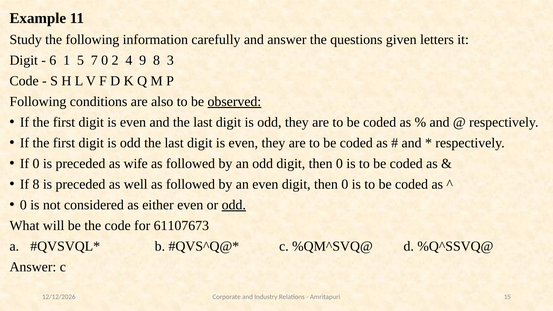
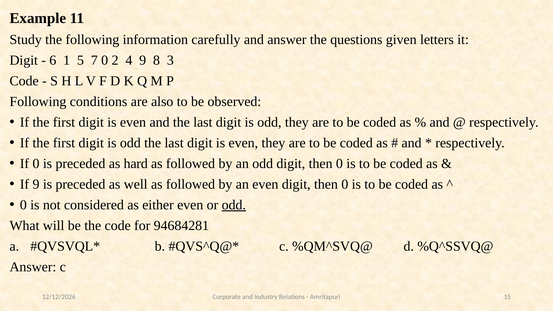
observed underline: present -> none (234, 102)
wife: wife -> hard (136, 164)
If 8: 8 -> 9 (36, 184)
61107673: 61107673 -> 94684281 (181, 226)
